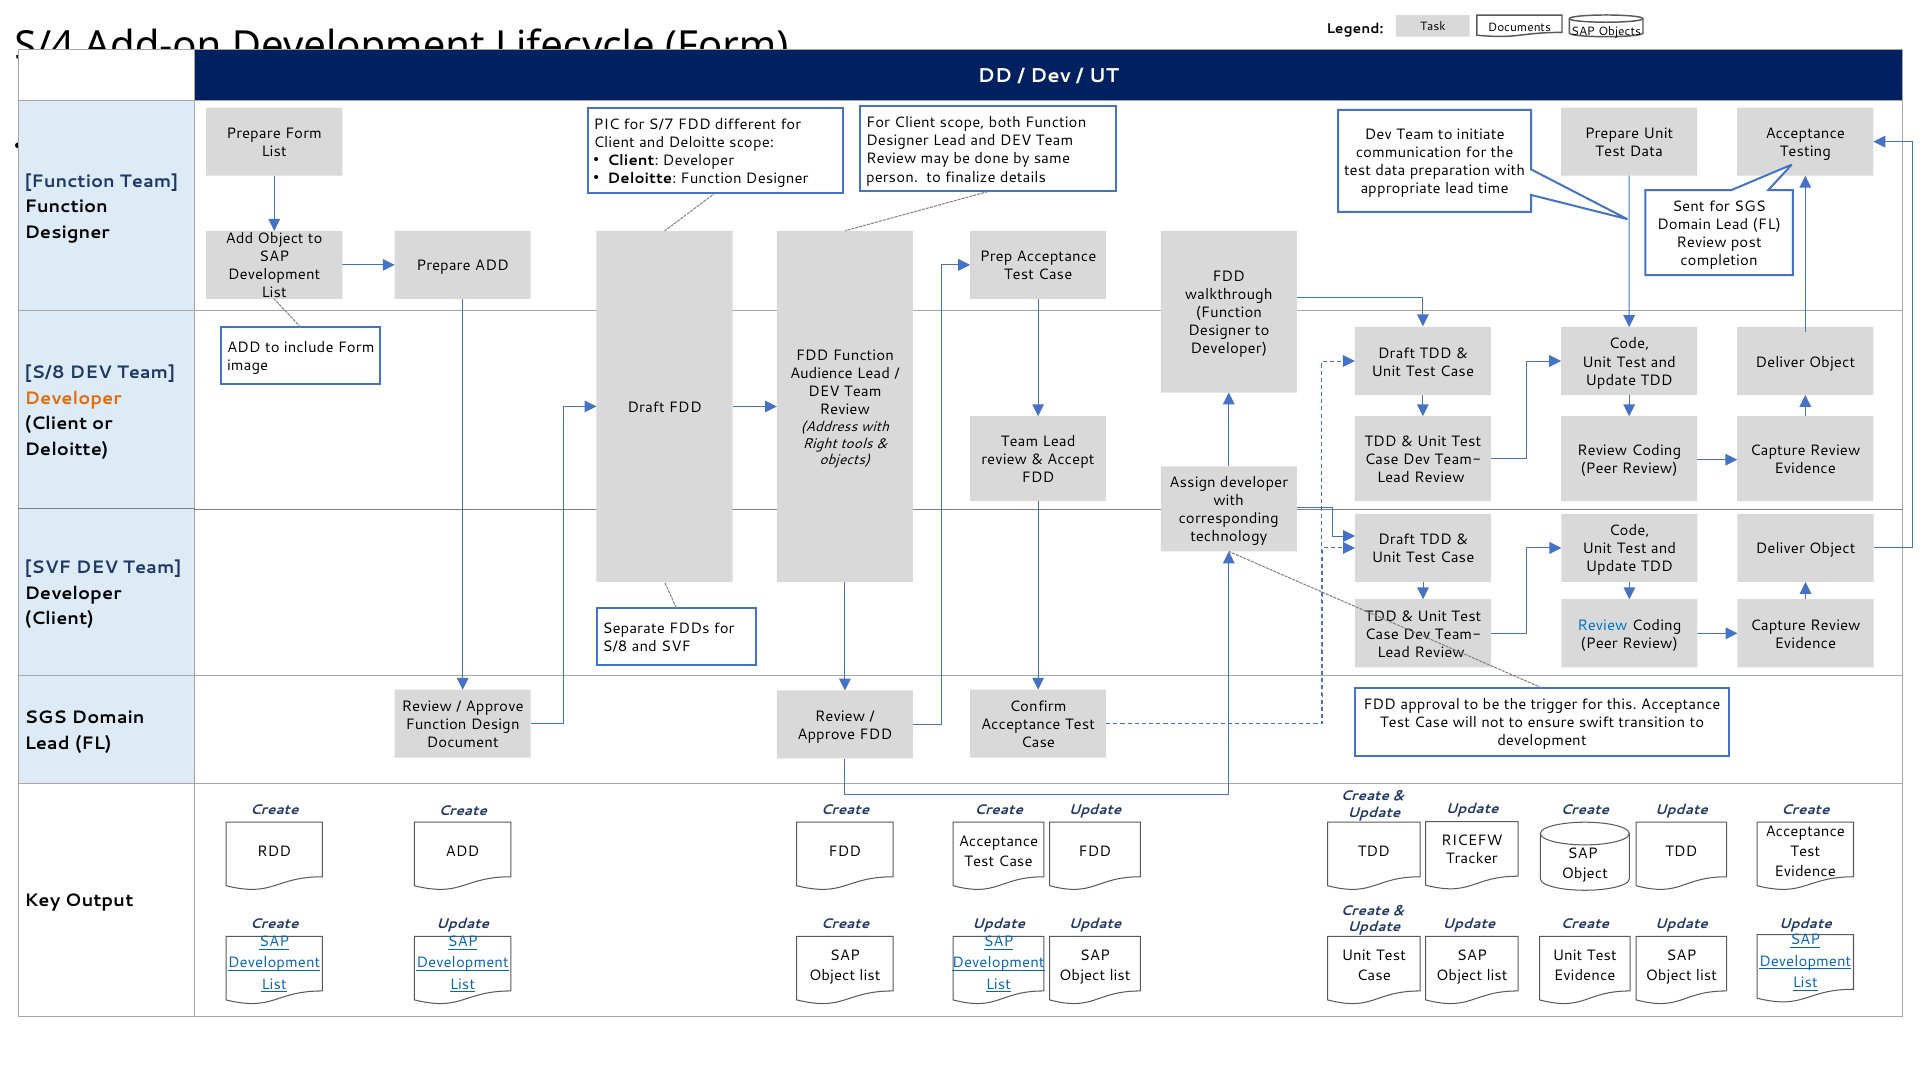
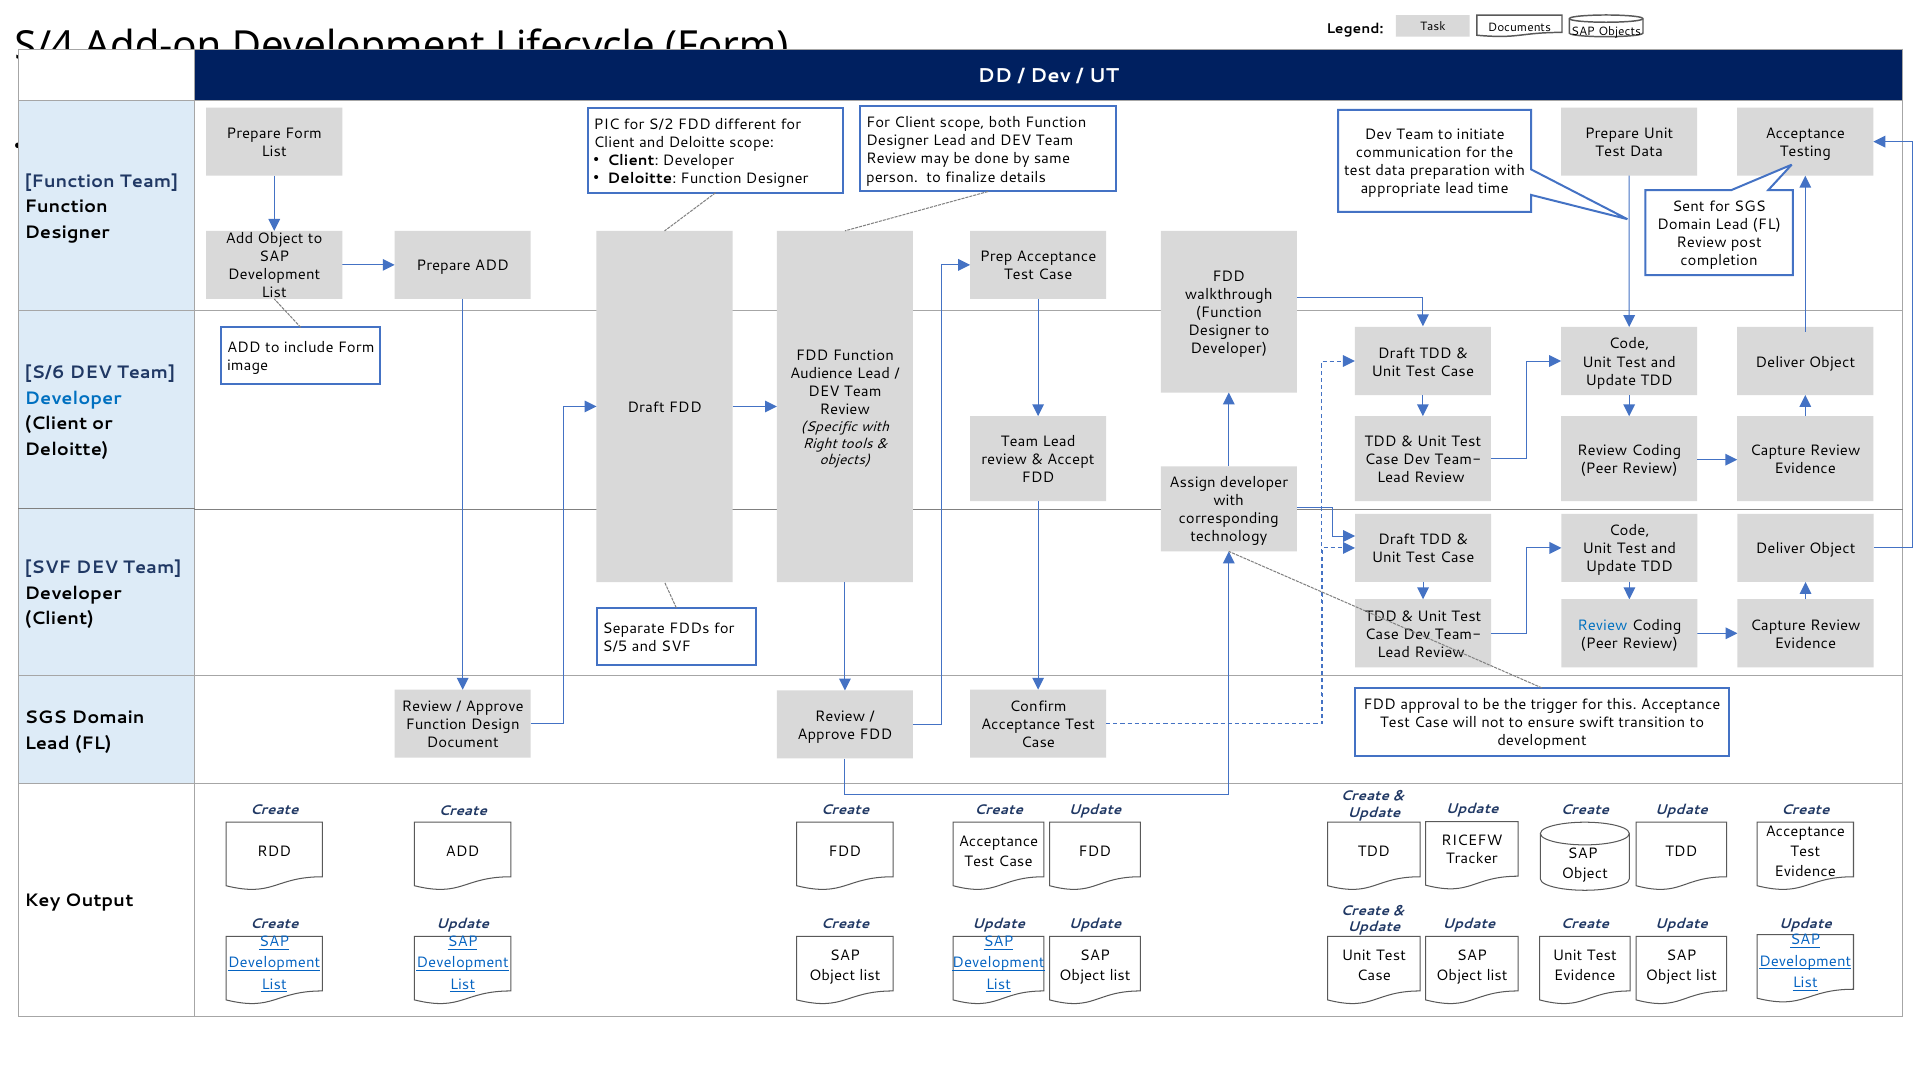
S/7: S/7 -> S/2 (661, 124)
S/8: S/8 -> S/6 (45, 373)
Developer colour: orange -> blue (73, 398)
Address: Address -> Specific (829, 427)
S/8: S/8 -> S/5 (615, 646)
